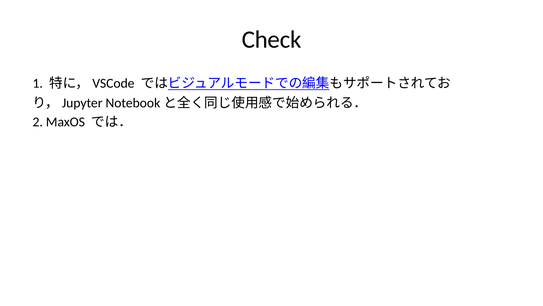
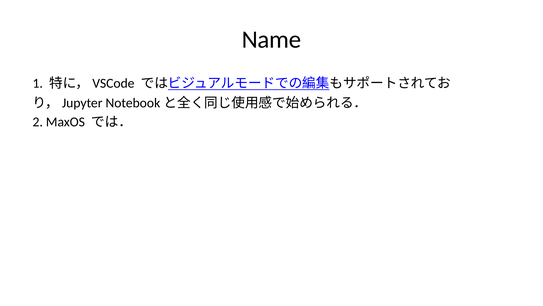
Check: Check -> Name (272, 39)
